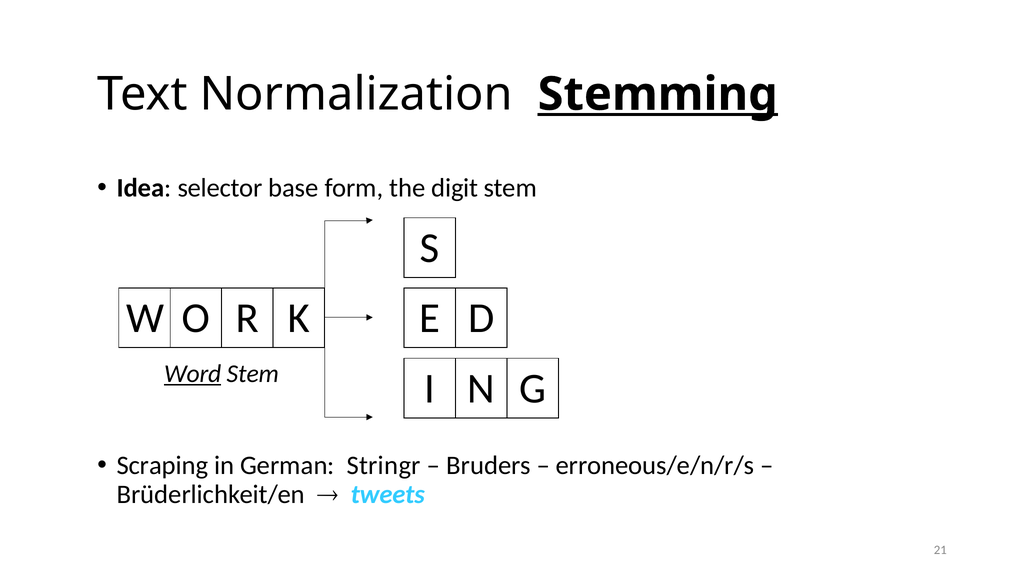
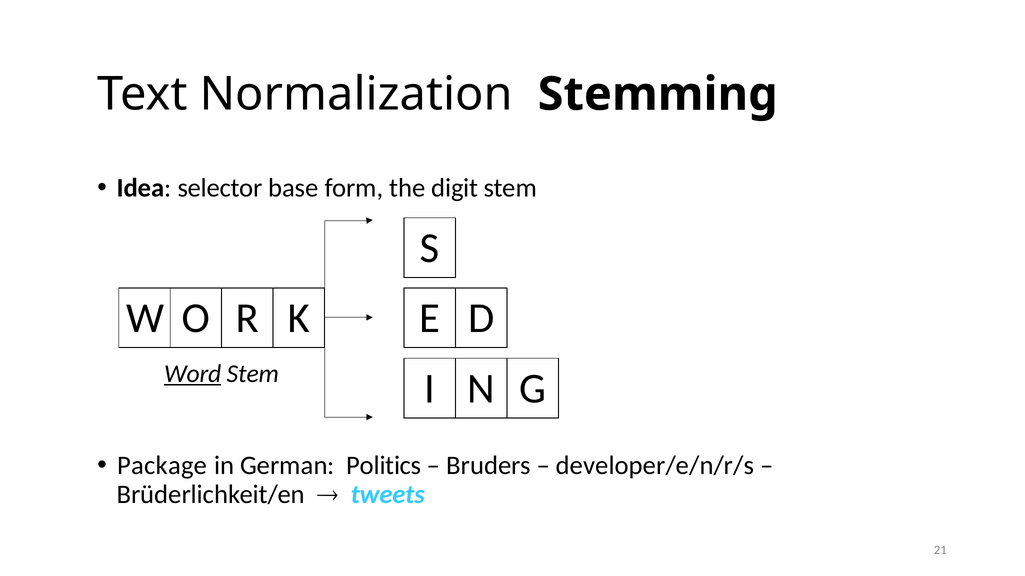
Stemming underline: present -> none (658, 94)
Scraping: Scraping -> Package (162, 466)
Stringr: Stringr -> Politics (384, 466)
erroneous/e/n/r/s: erroneous/e/n/r/s -> developer/e/n/r/s (655, 466)
